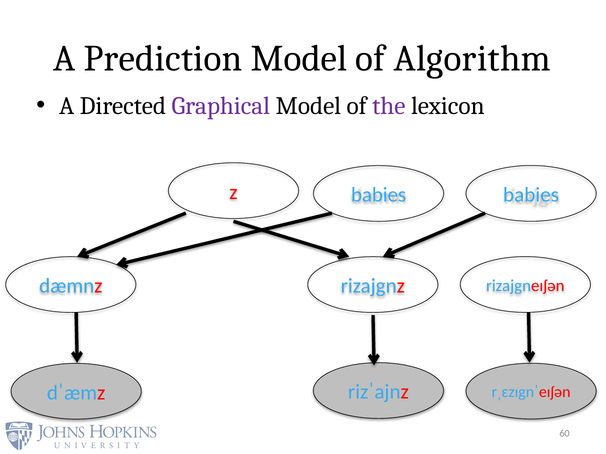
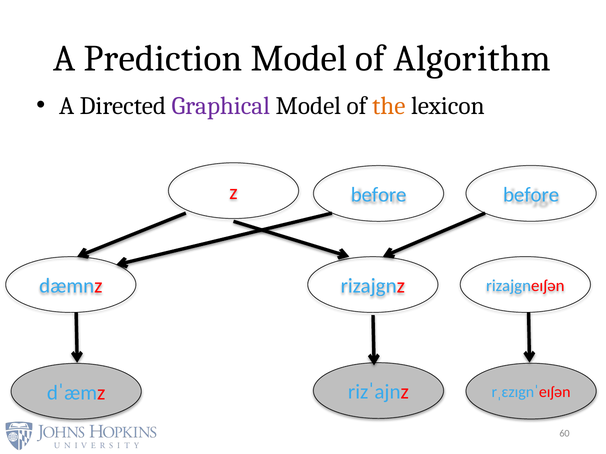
the colour: purple -> orange (389, 106)
babies: babies -> before (531, 195)
babies: babies -> before (379, 195)
